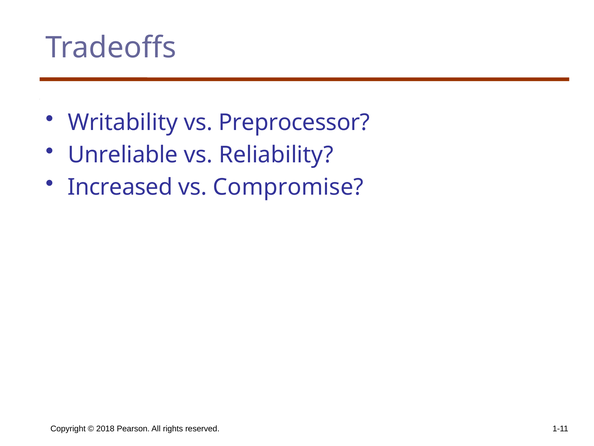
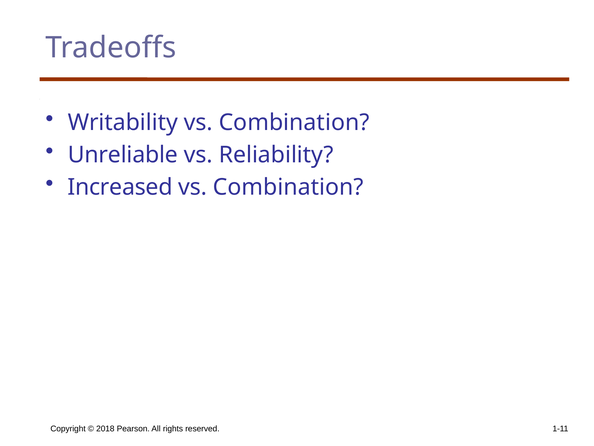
Writability vs Preprocessor: Preprocessor -> Combination (294, 122)
Compromise: Compromise -> Combination (288, 187)
